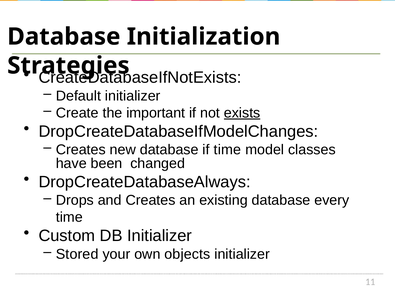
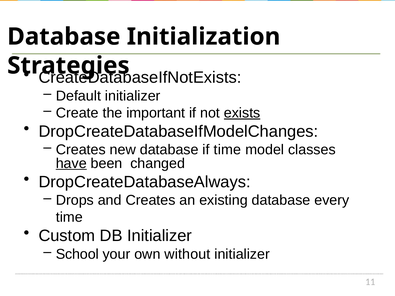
have underline: none -> present (71, 163)
Stored: Stored -> School (77, 254)
objects: objects -> without (187, 254)
